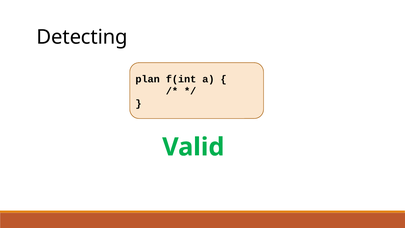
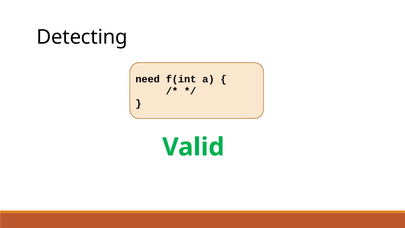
plan: plan -> need (148, 79)
